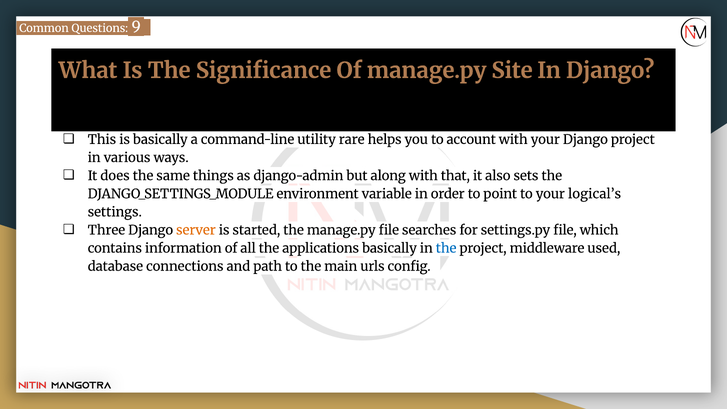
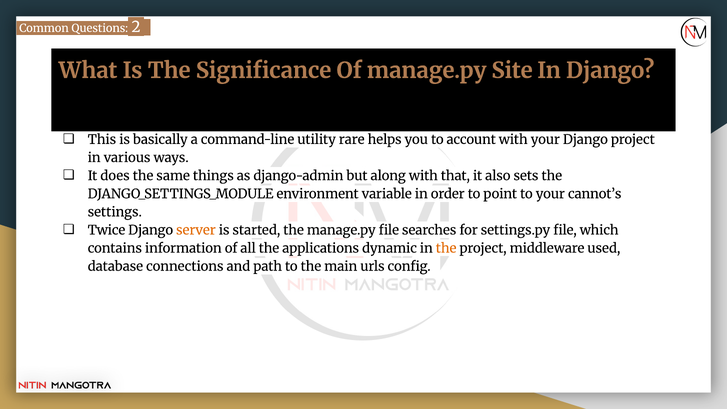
9: 9 -> 2 (136, 27)
logical’s: logical’s -> cannot’s (595, 194)
Three: Three -> Twice (106, 230)
applications basically: basically -> dynamic (389, 248)
the colour: blue -> orange (446, 248)
